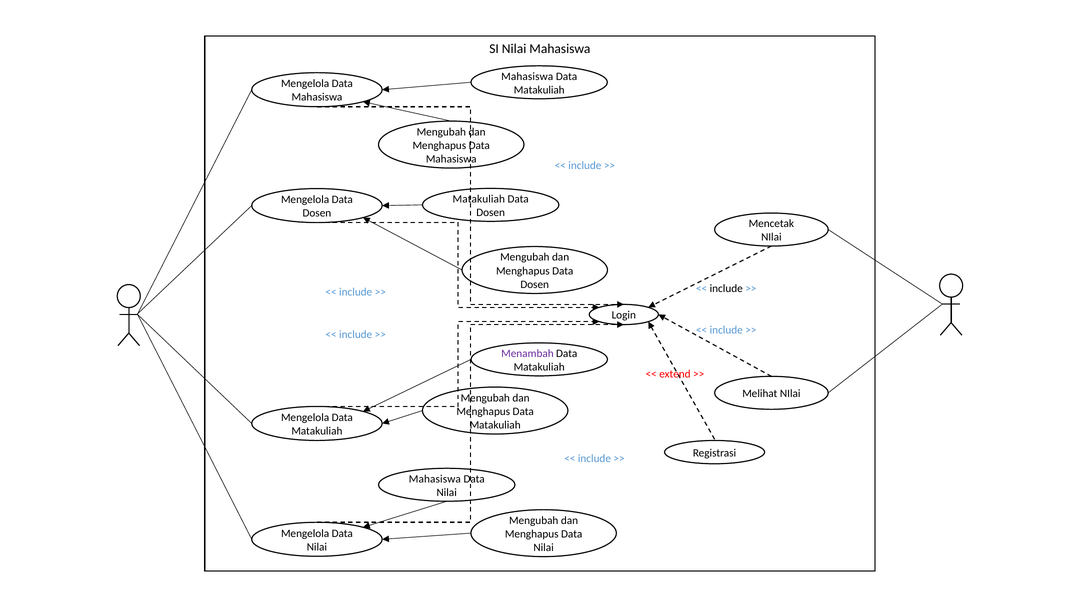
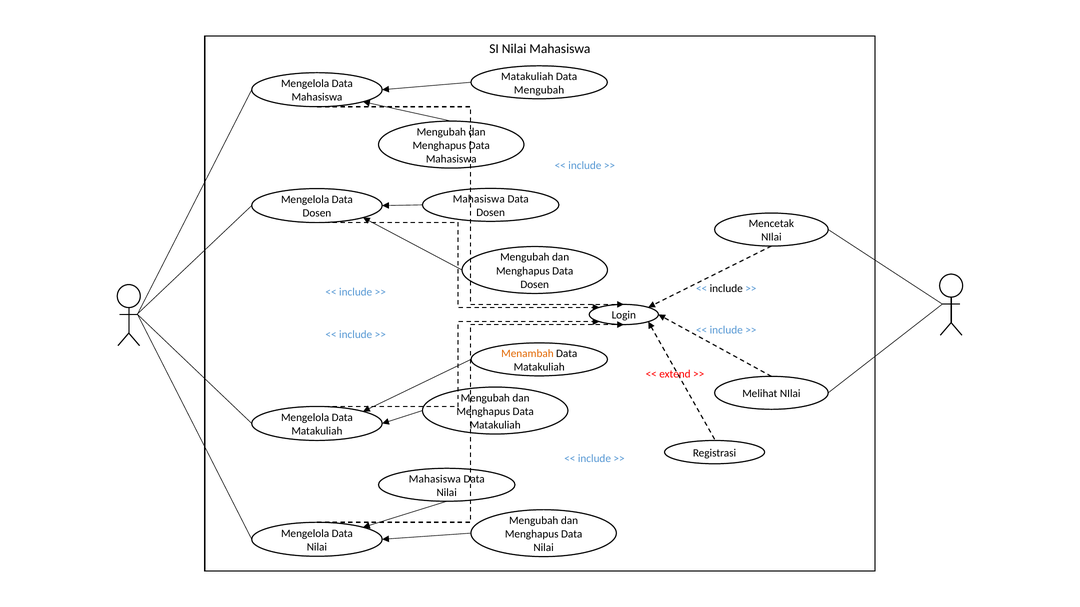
Mahasiswa: Mahasiswa -> Matakuliah (527, 76)
Matakuliah: Matakuliah -> Mengubah (539, 90)
Matakuliah: Matakuliah -> Mahasiswa (479, 199)
Menambah colour: purple -> orange (527, 354)
